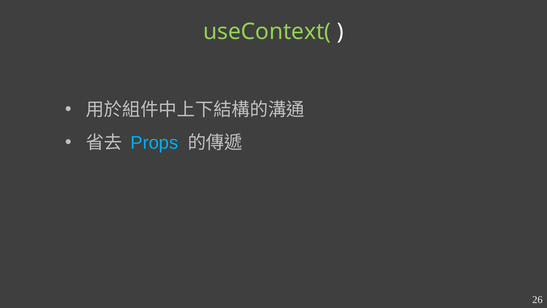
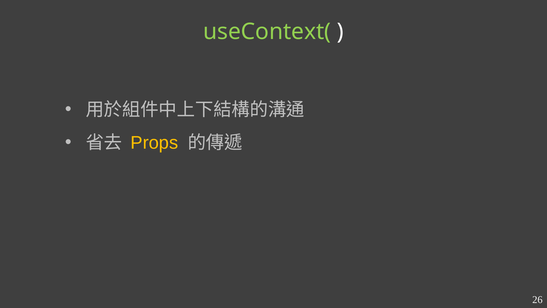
Props colour: light blue -> yellow (154, 143)
